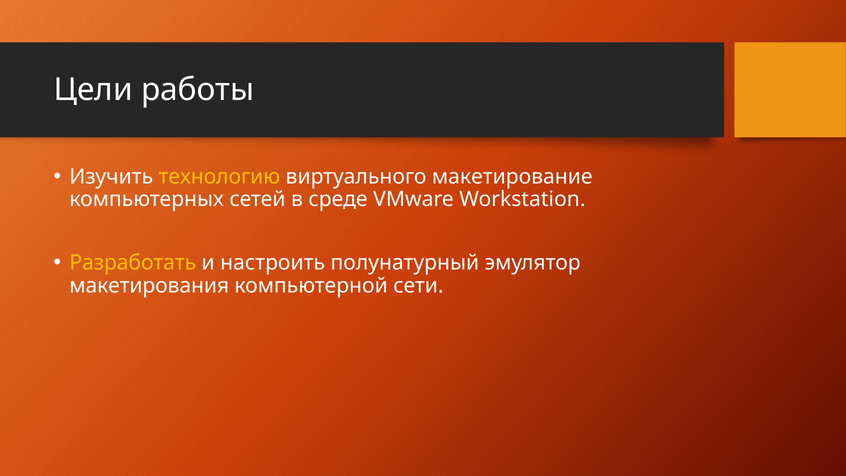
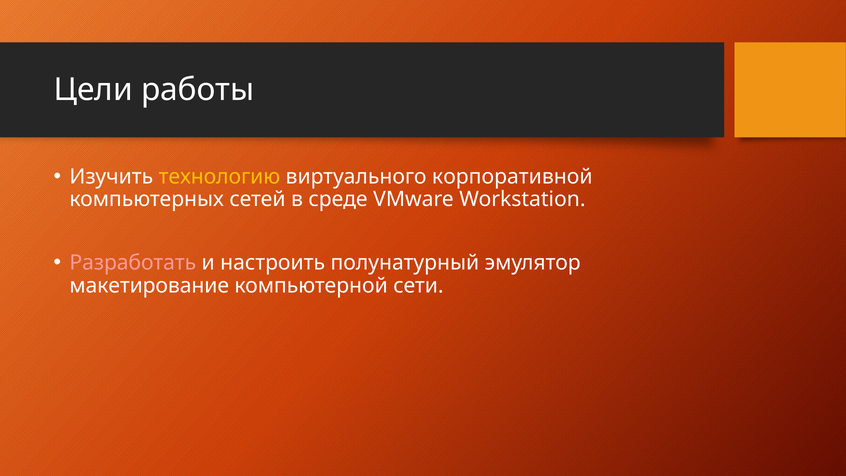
макетирование: макетирование -> корпоративной (512, 177)
Разработать colour: yellow -> pink (133, 263)
макетирования: макетирования -> макетирование (149, 286)
